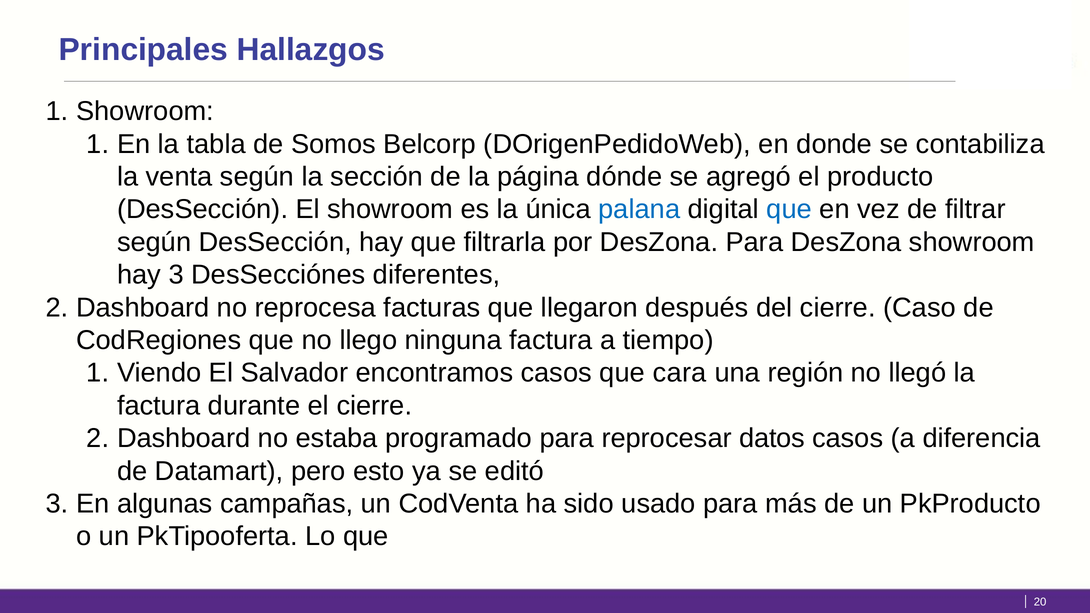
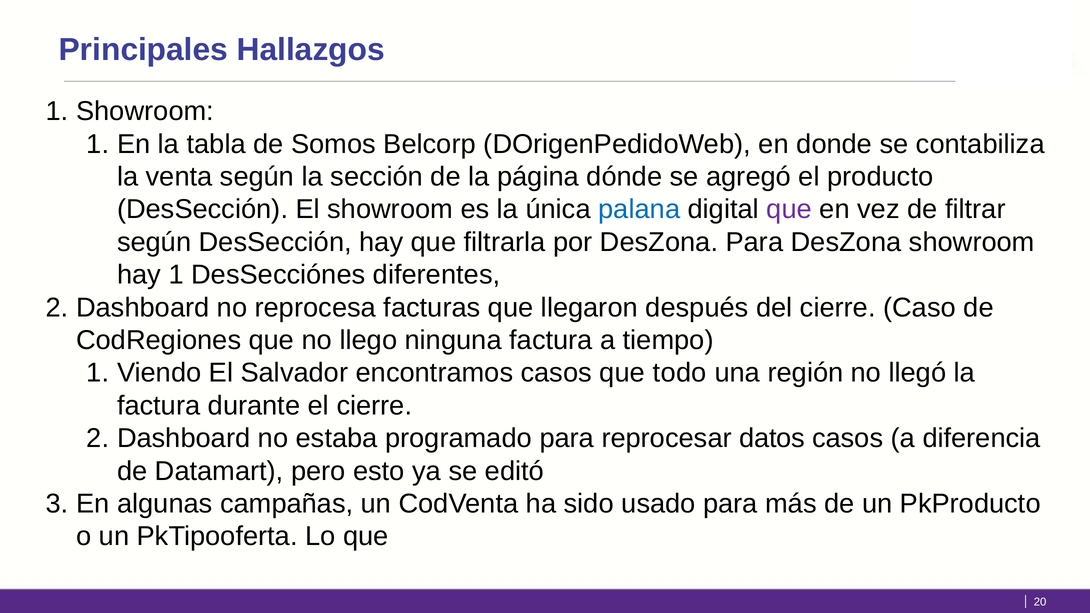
que colour: blue -> purple (789, 210)
hay 3: 3 -> 1 (176, 275)
cara: cara -> todo (680, 373)
